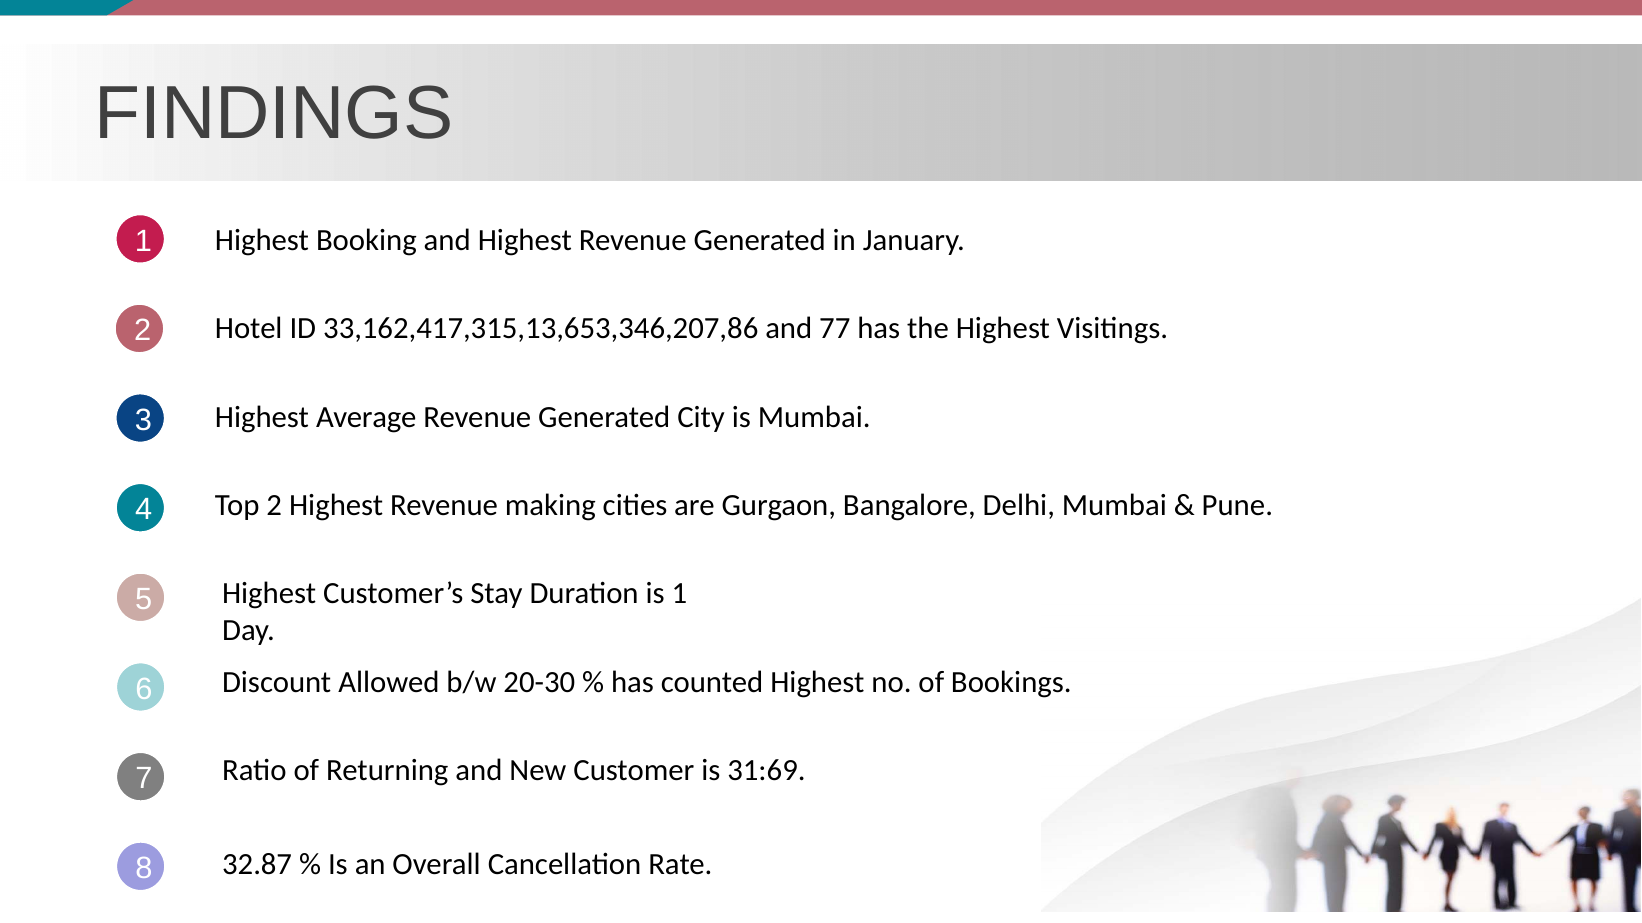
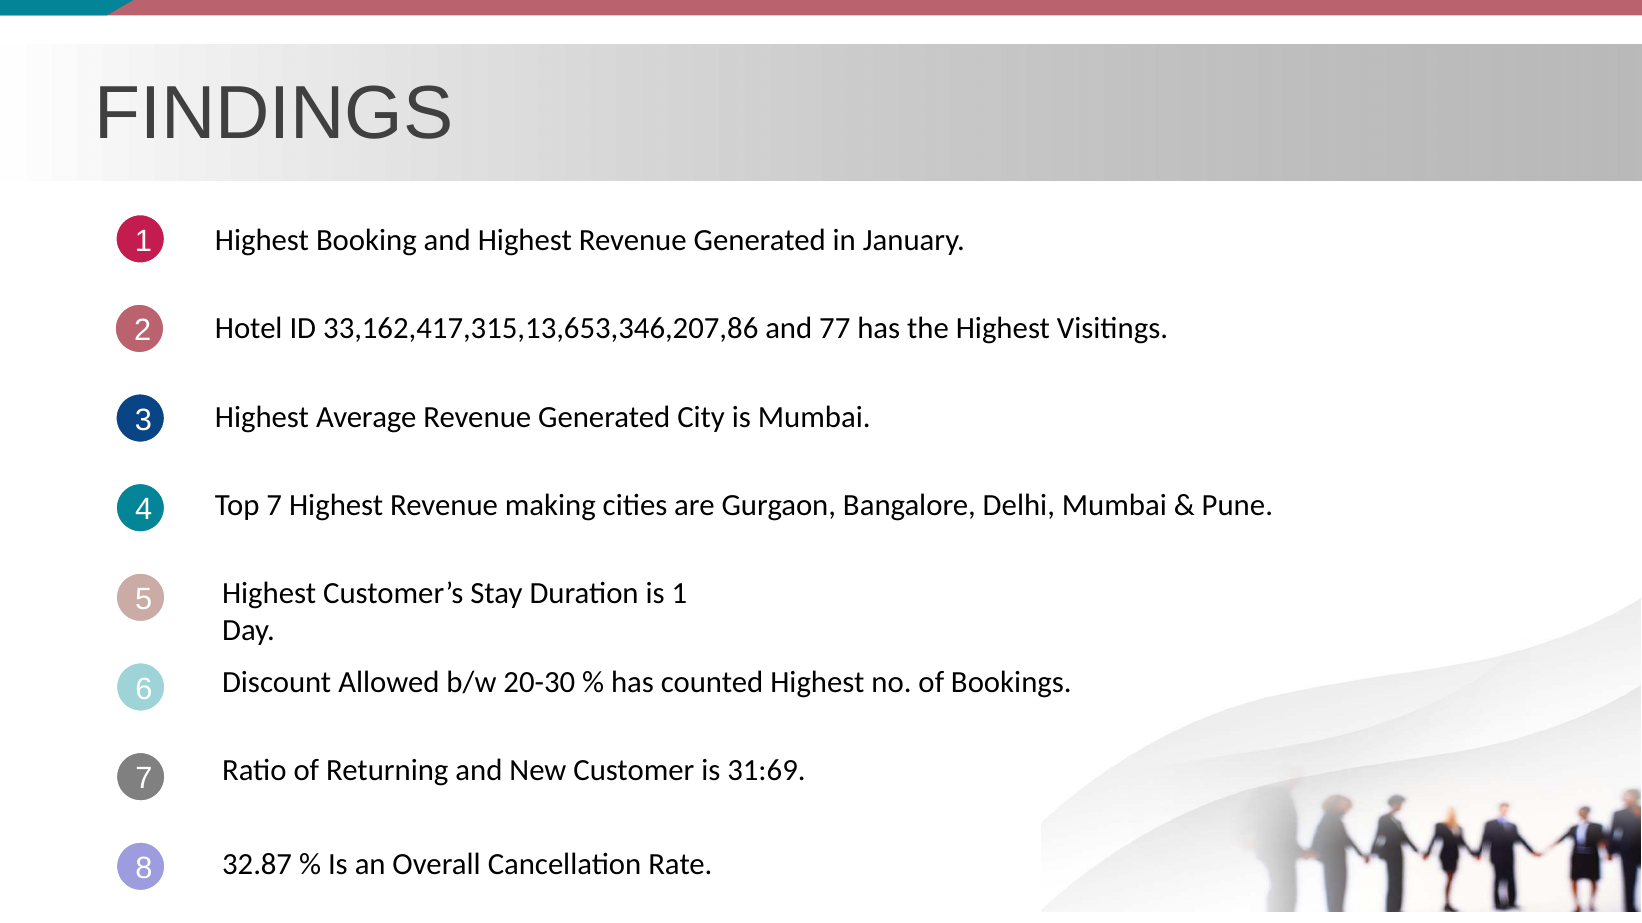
Top 2: 2 -> 7 (274, 506)
